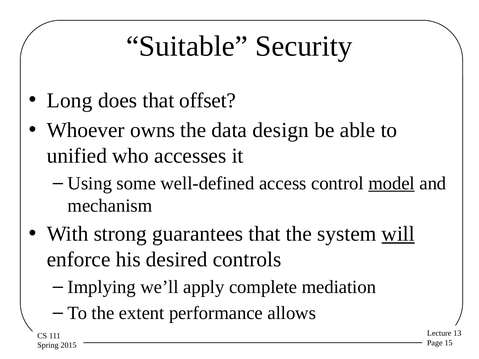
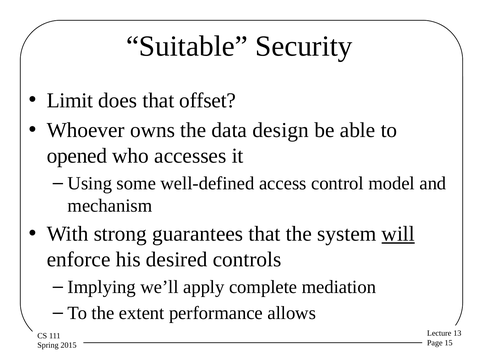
Long: Long -> Limit (70, 100)
unified: unified -> opened (77, 156)
model underline: present -> none (392, 183)
